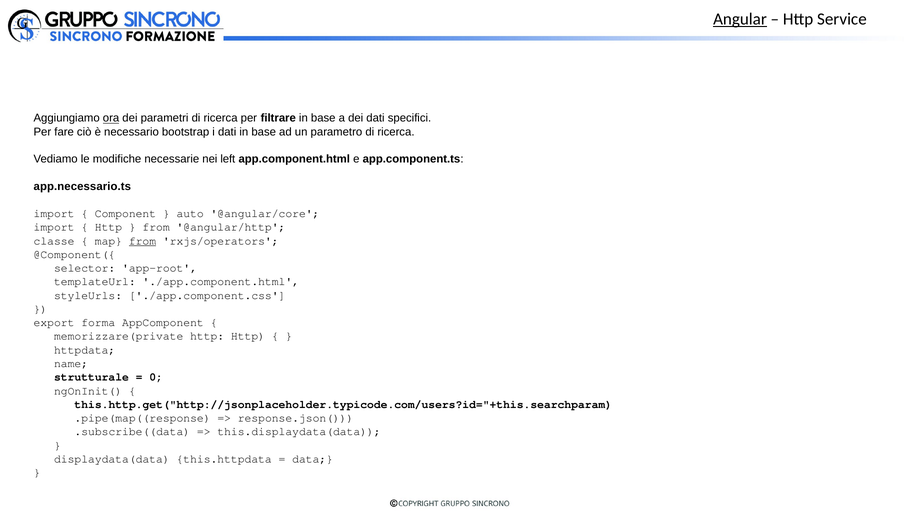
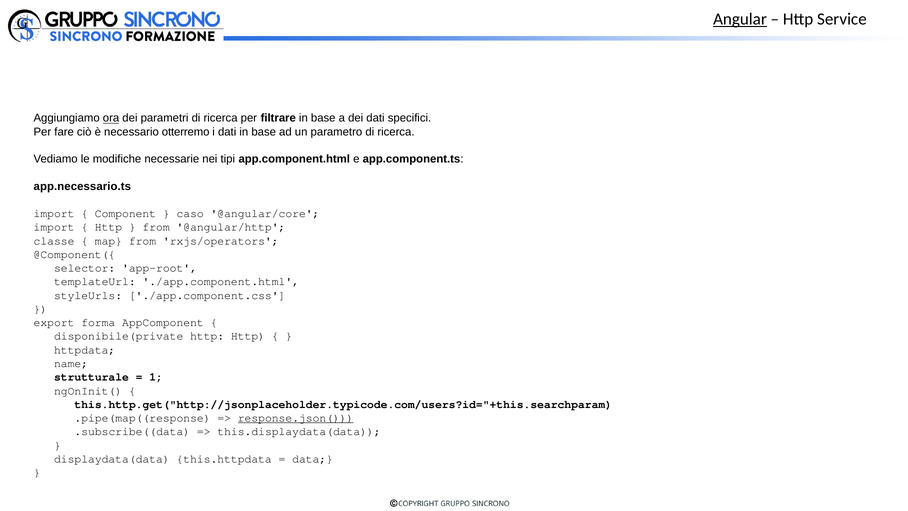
bootstrap: bootstrap -> otterremo (186, 132)
left: left -> tipi (228, 159)
auto: auto -> caso (190, 214)
from underline: present -> none (142, 241)
memorizzare(private: memorizzare(private -> disponibile(private (119, 336)
0: 0 -> 1 (156, 377)
response.json( underline: none -> present (296, 418)
